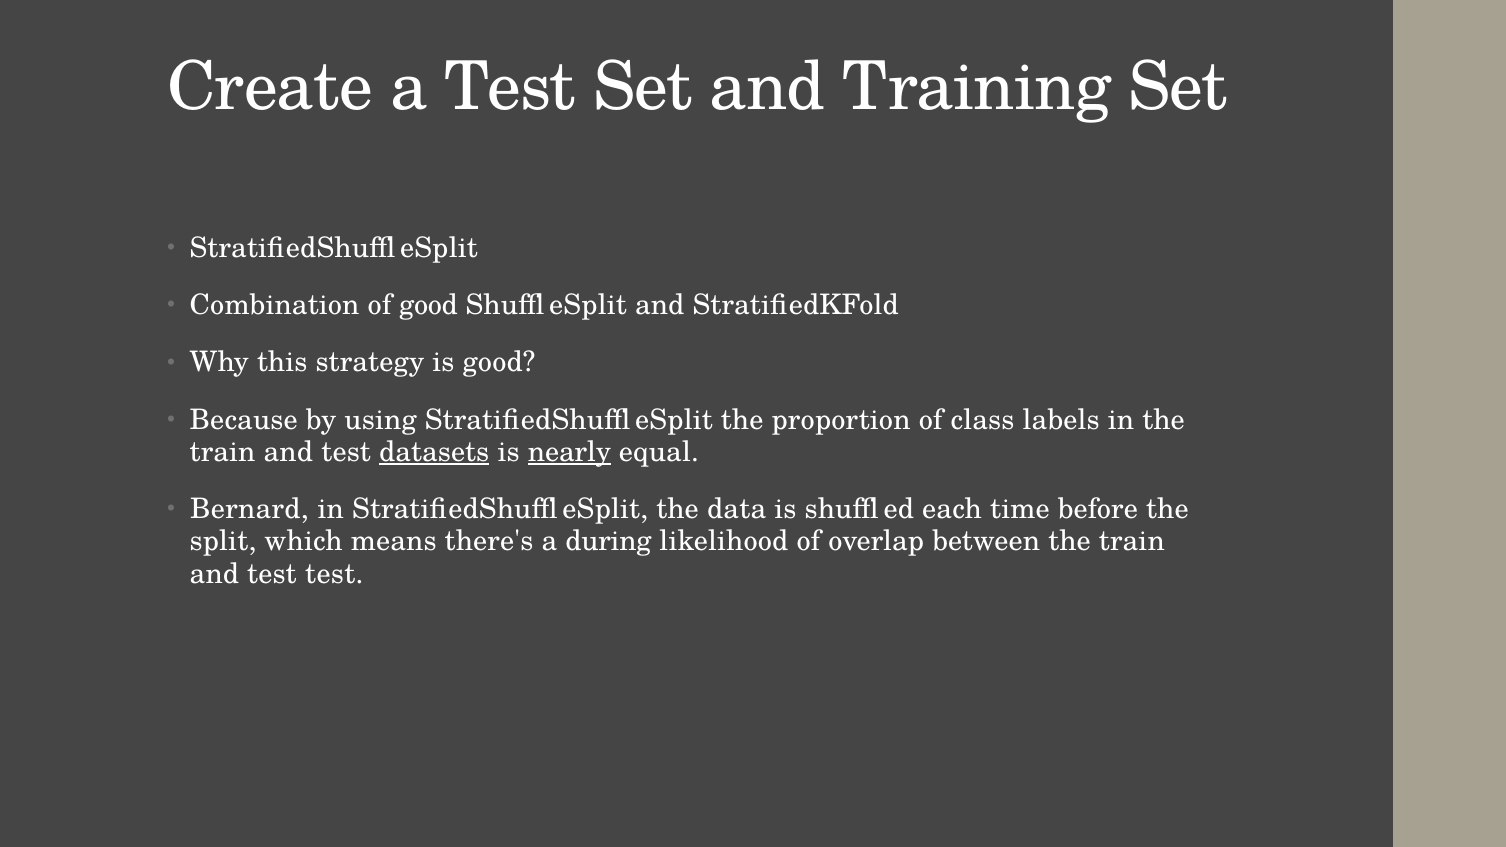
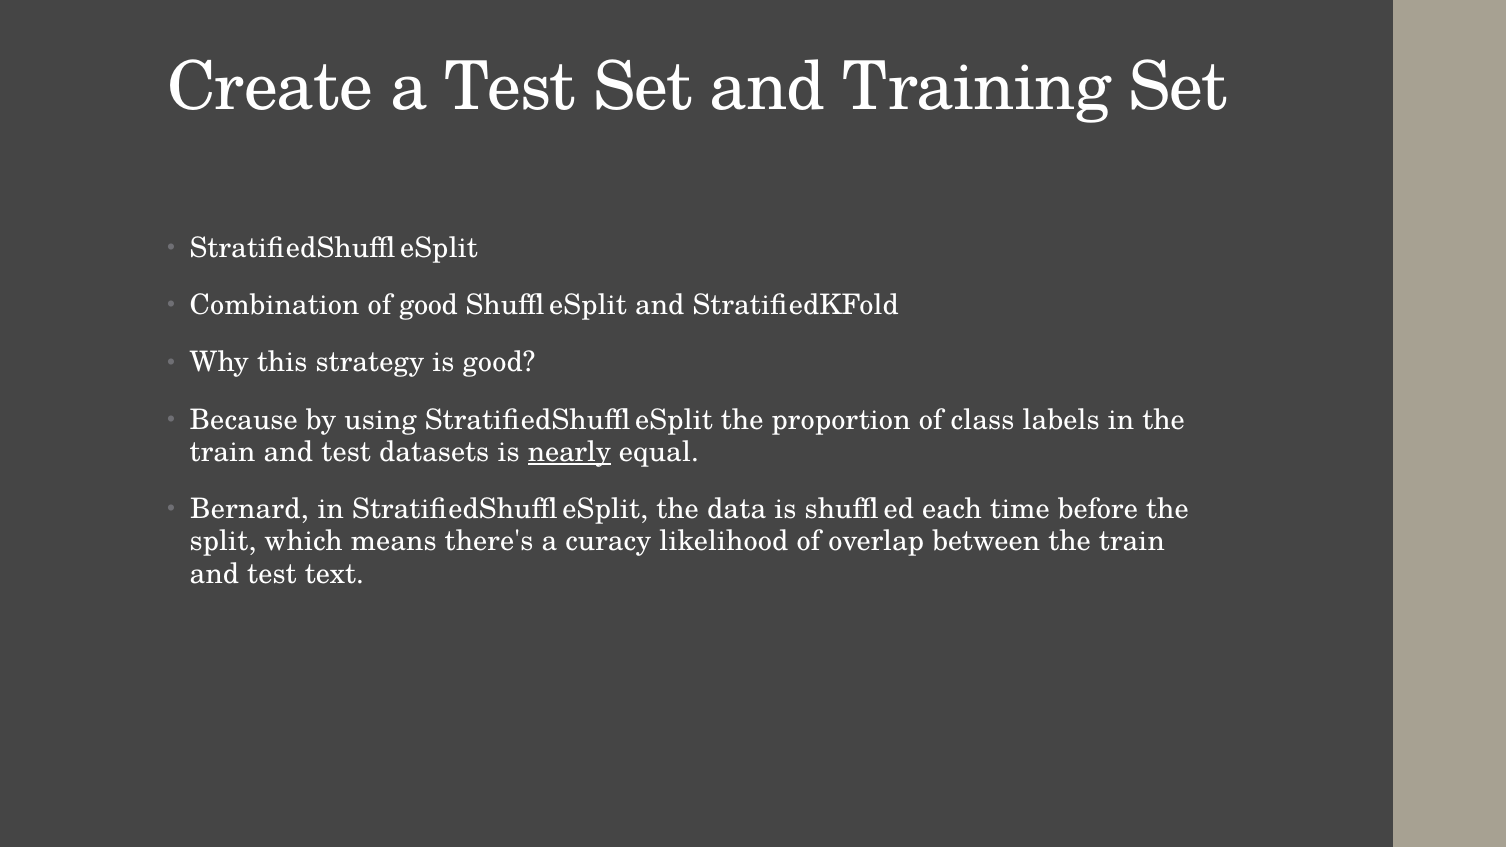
datasets underline: present -> none (434, 452)
during: during -> curacy (608, 542)
test test: test -> text (334, 574)
